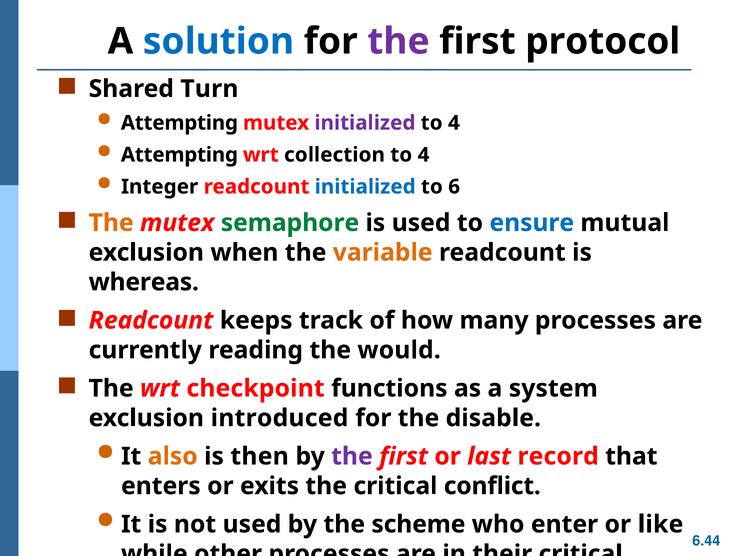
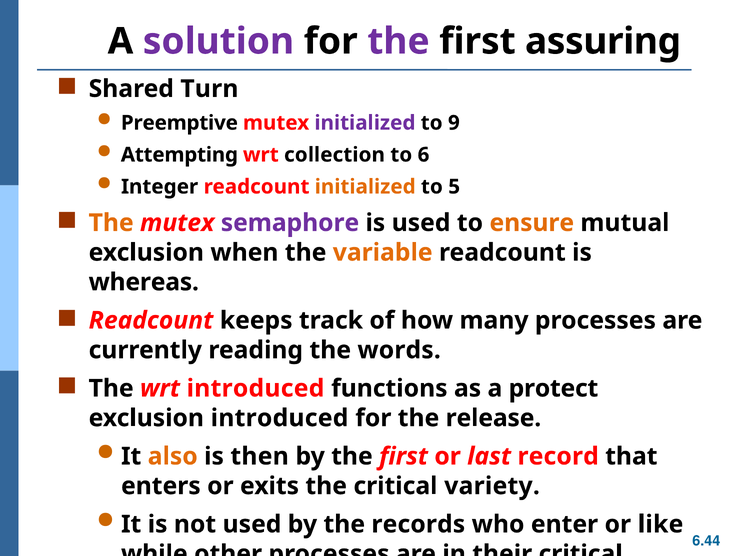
solution colour: blue -> purple (218, 41)
protocol: protocol -> assuring (603, 41)
Attempting: Attempting -> Preemptive (179, 123)
4: 4 -> 9 (454, 123)
4: 4 -> 6 (424, 155)
initialized colour: blue -> orange (365, 187)
6: 6 -> 5 (454, 187)
semaphore colour: green -> purple (290, 223)
ensure colour: blue -> orange (532, 223)
would: would -> words (399, 350)
wrt checkpoint: checkpoint -> introduced (255, 388)
system: system -> protect (553, 388)
disable: disable -> release (493, 418)
the colour: purple -> black (352, 456)
conflict: conflict -> variety (492, 486)
scheme: scheme -> records (418, 524)
